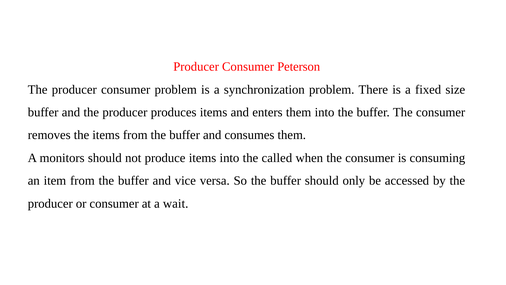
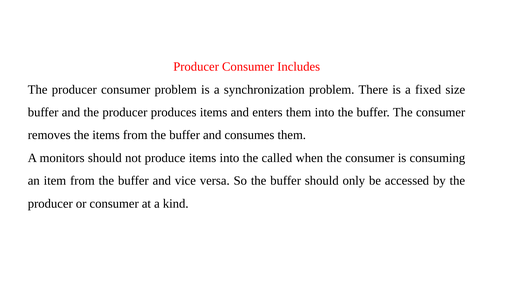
Peterson: Peterson -> Includes (299, 67)
wait: wait -> kind (176, 203)
